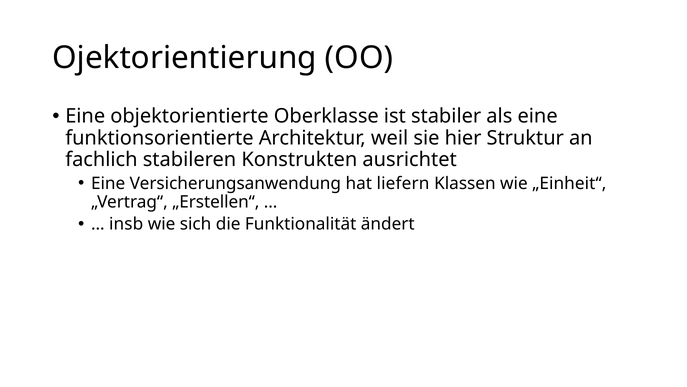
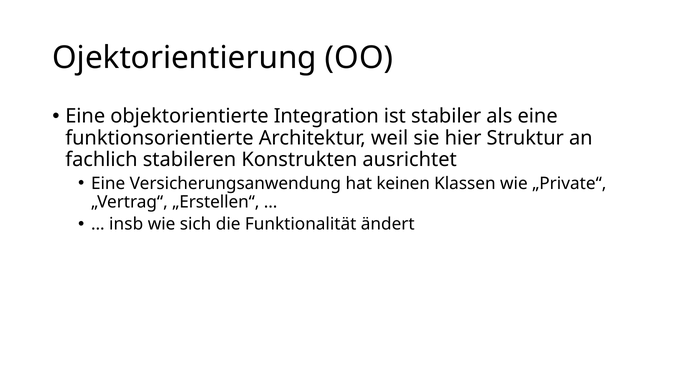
Oberklasse: Oberklasse -> Integration (326, 116)
liefern: liefern -> keinen (403, 183)
„Einheit“: „Einheit“ -> „Private“ (569, 183)
